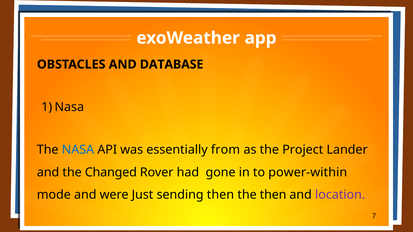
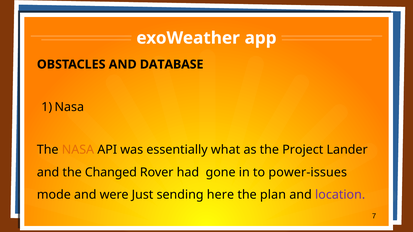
NASA colour: blue -> orange (78, 150)
from: from -> what (226, 150)
power-within: power-within -> power-issues (308, 172)
sending then: then -> here (220, 195)
the then: then -> plan (273, 195)
